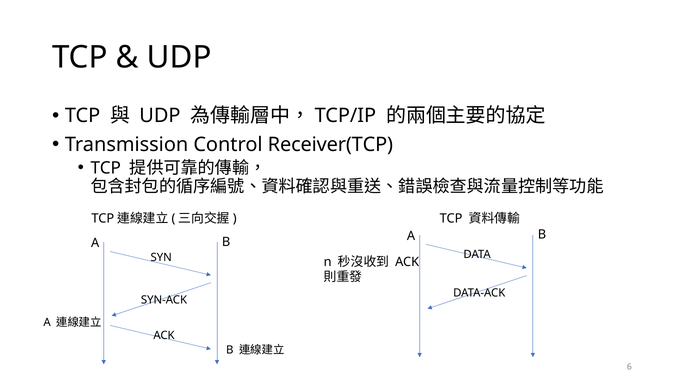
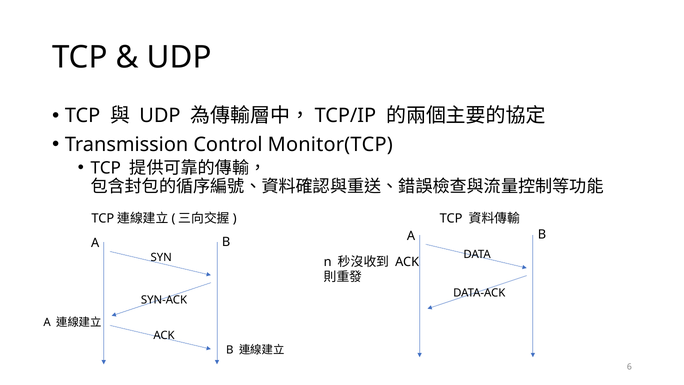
Receiver(TCP: Receiver(TCP -> Monitor(TCP (330, 144)
